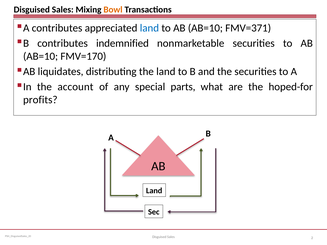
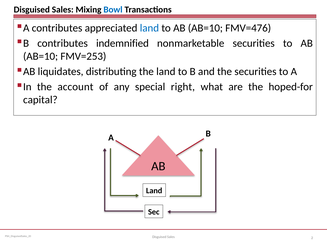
Bowl colour: orange -> blue (113, 10)
FMV=371: FMV=371 -> FMV=476 (248, 28)
FMV=170: FMV=170 -> FMV=253 (83, 56)
parts: parts -> right (183, 87)
profits: profits -> capital (40, 100)
